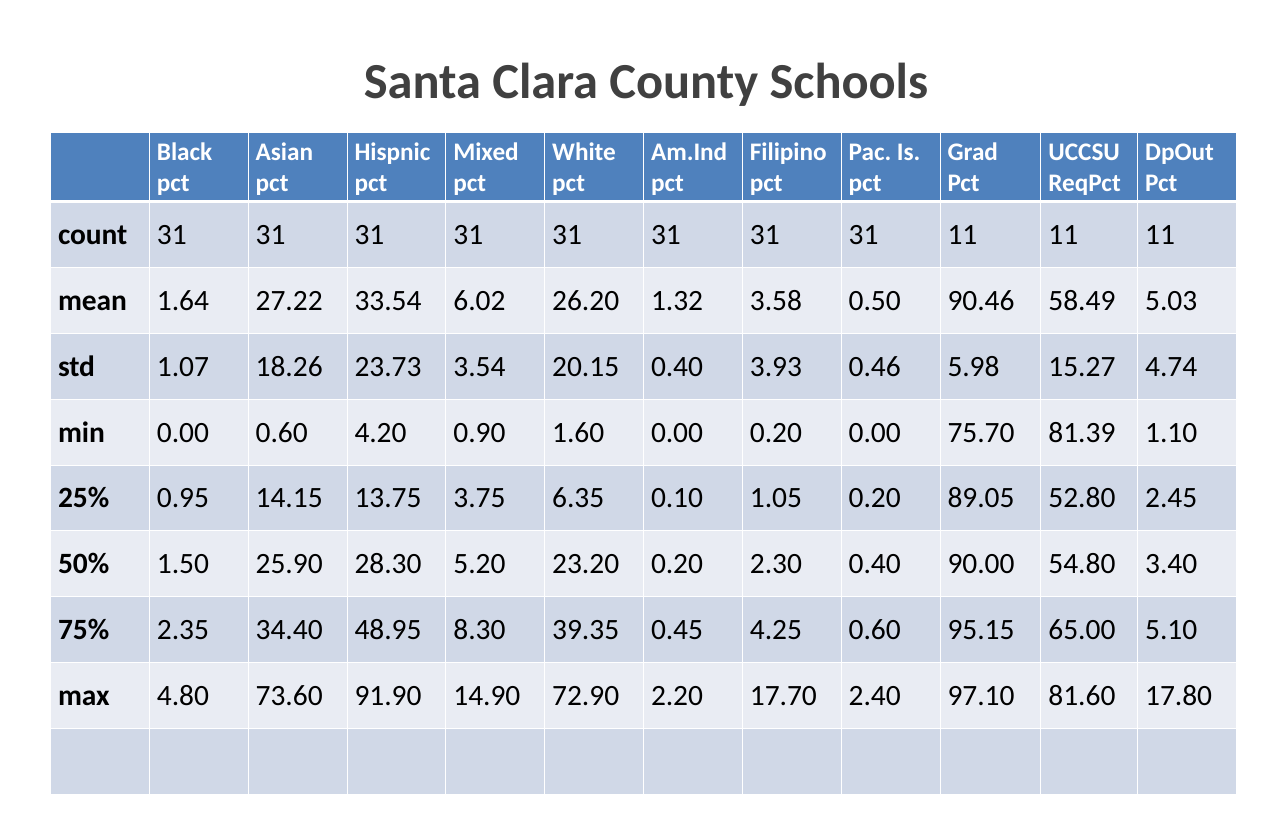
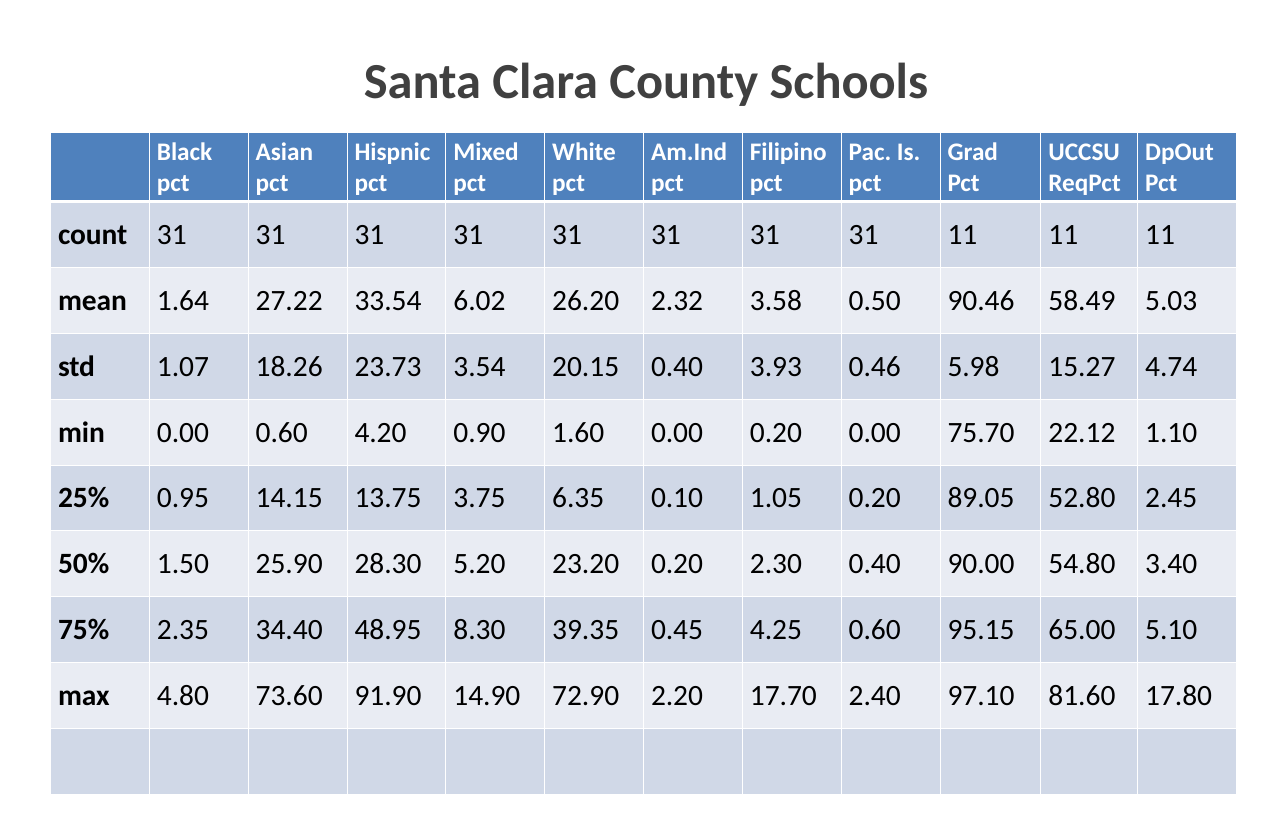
1.32: 1.32 -> 2.32 (677, 301)
81.39: 81.39 -> 22.12 (1082, 432)
